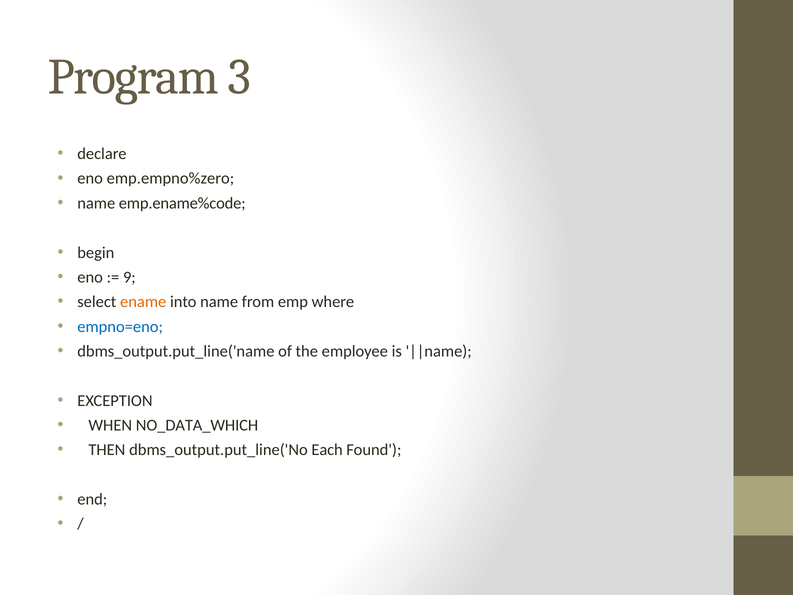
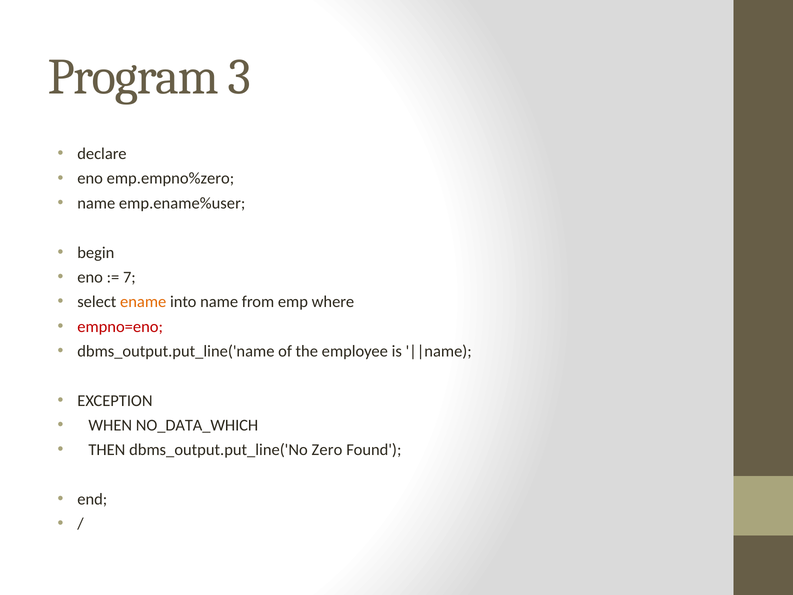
emp.ename%code: emp.ename%code -> emp.ename%user (182, 203)
9: 9 -> 7 (129, 277)
empno=eno colour: blue -> red (120, 326)
Each: Each -> Zero (327, 450)
